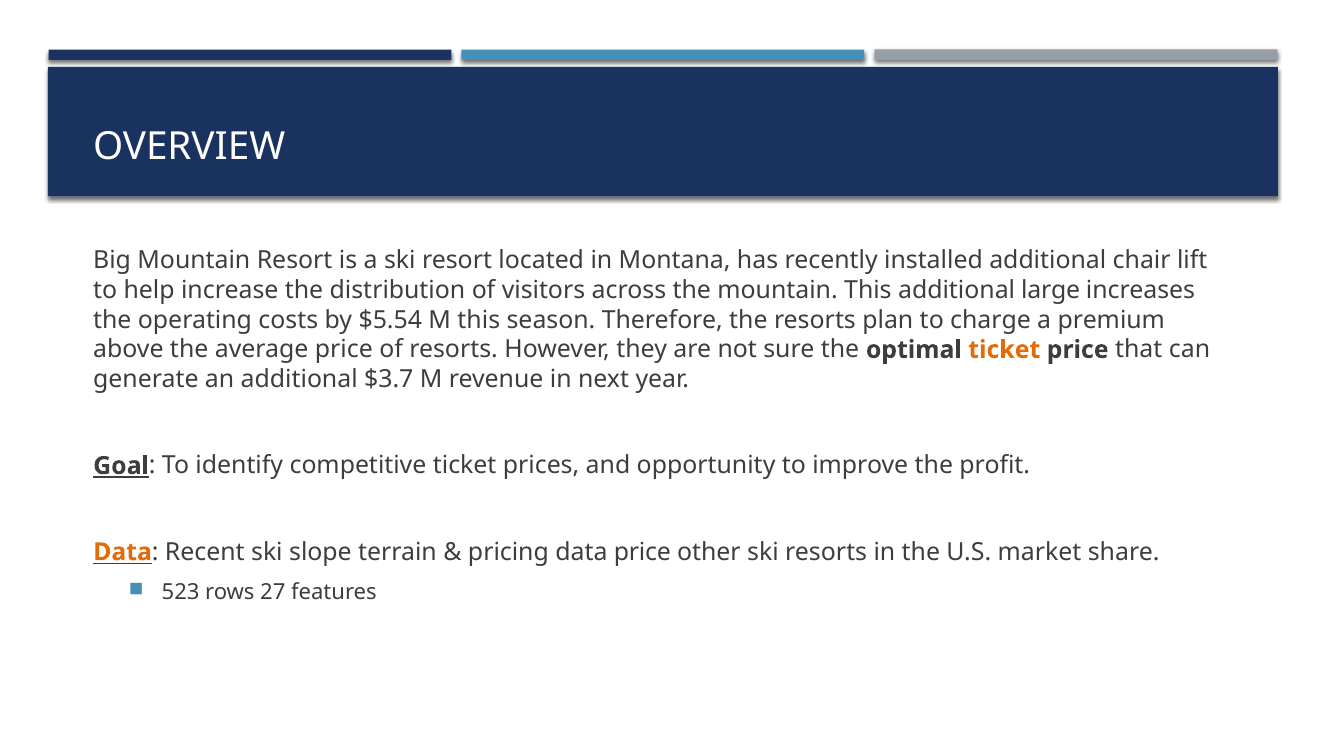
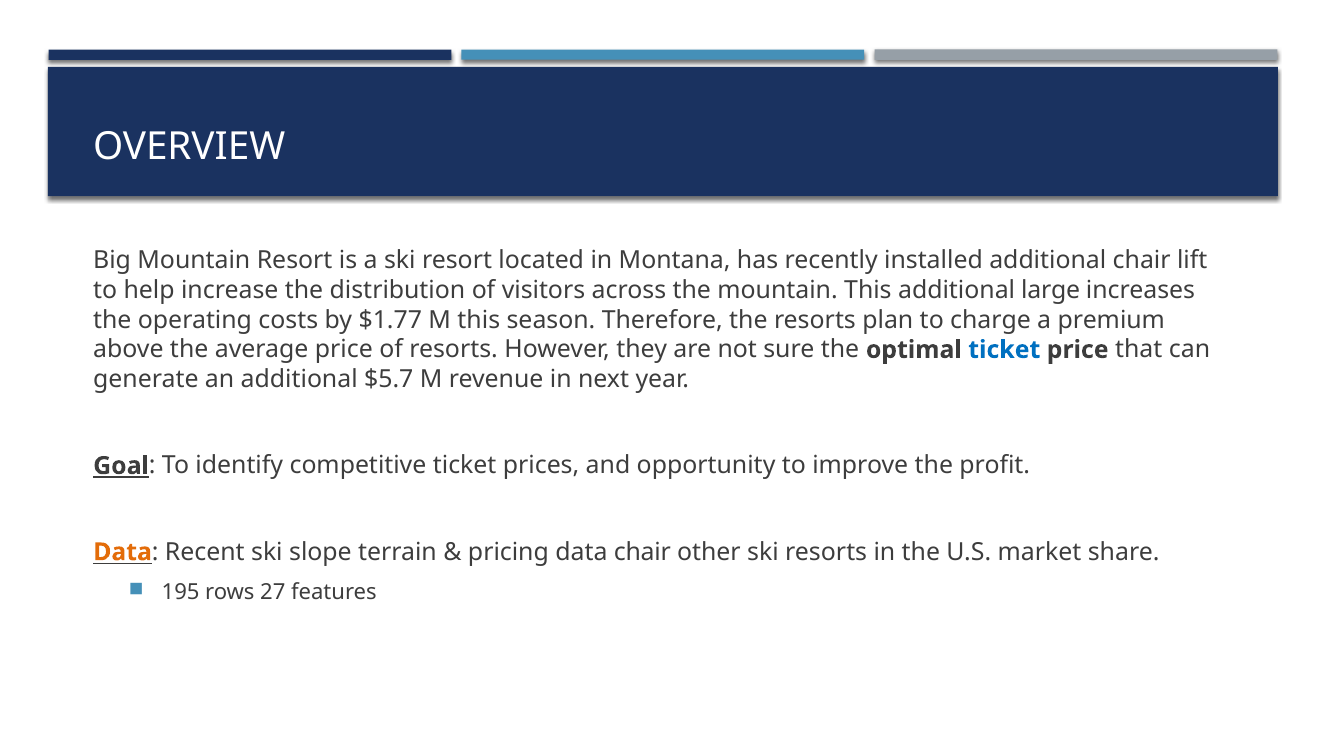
$5.54: $5.54 -> $1.77 (390, 320)
ticket colour: orange -> blue (1004, 350)
$3.7: $3.7 -> $5.7 (389, 379)
data price: price -> chair (642, 552)
523: 523 -> 195 (181, 593)
